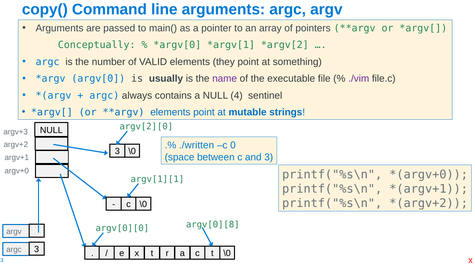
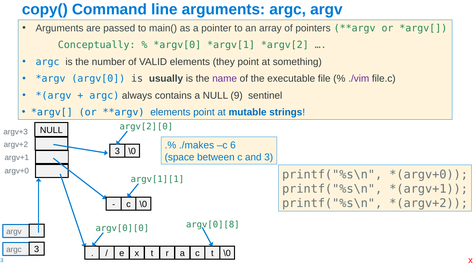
4: 4 -> 9 (237, 96)
./written: ./written -> ./makes (197, 145)
0: 0 -> 6 (233, 145)
